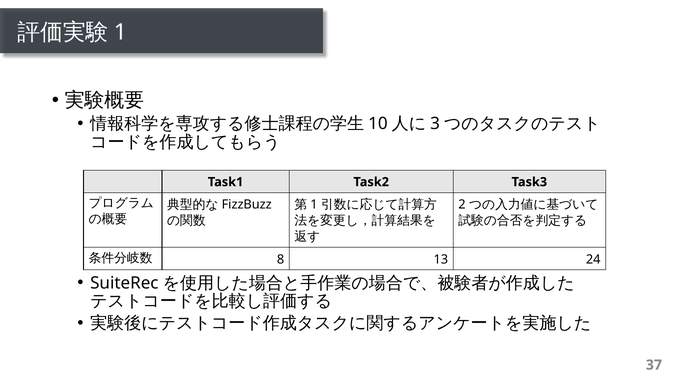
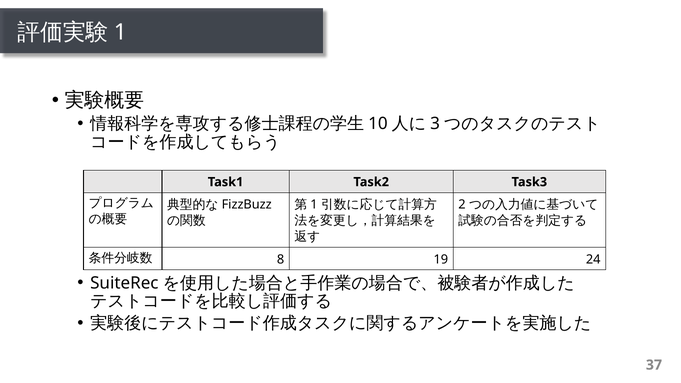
13: 13 -> 19 (441, 259)
